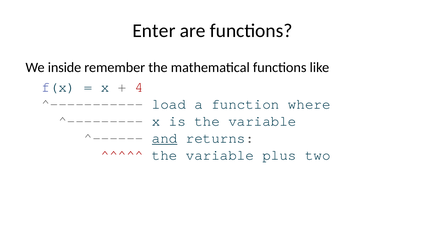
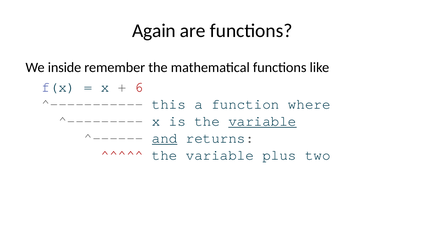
Enter: Enter -> Again (154, 31)
4: 4 -> 6 (139, 87)
load: load -> this (169, 104)
variable underline: none -> present (262, 121)
